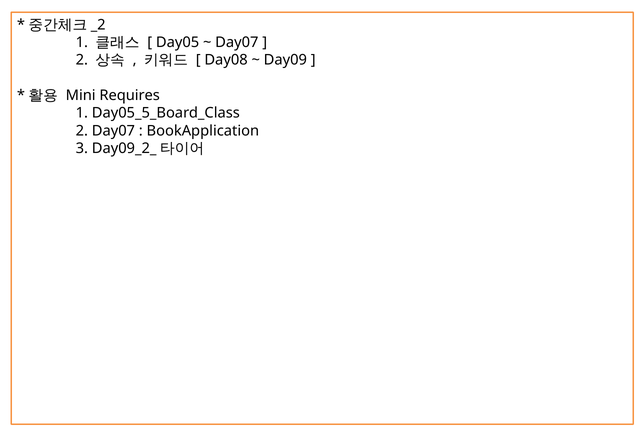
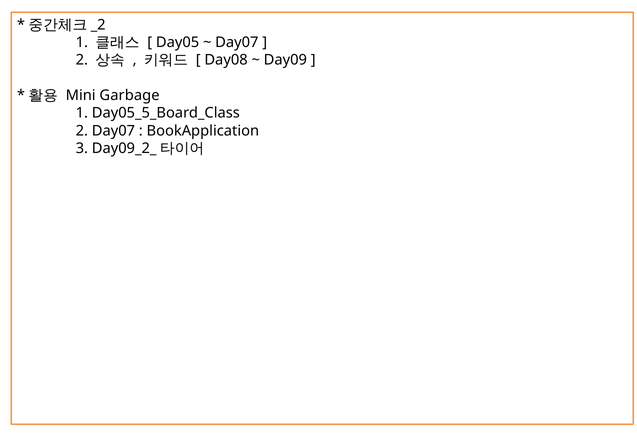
Requires: Requires -> Garbage (130, 95)
